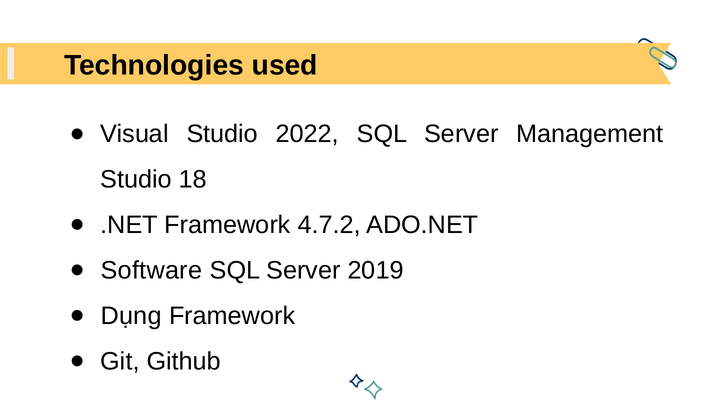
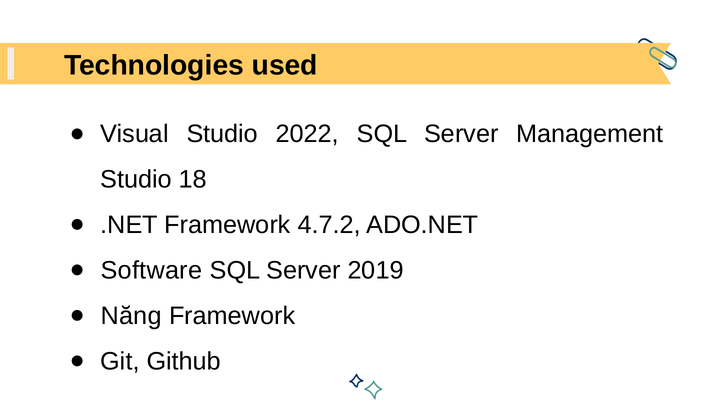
Dụng: Dụng -> Năng (131, 316)
